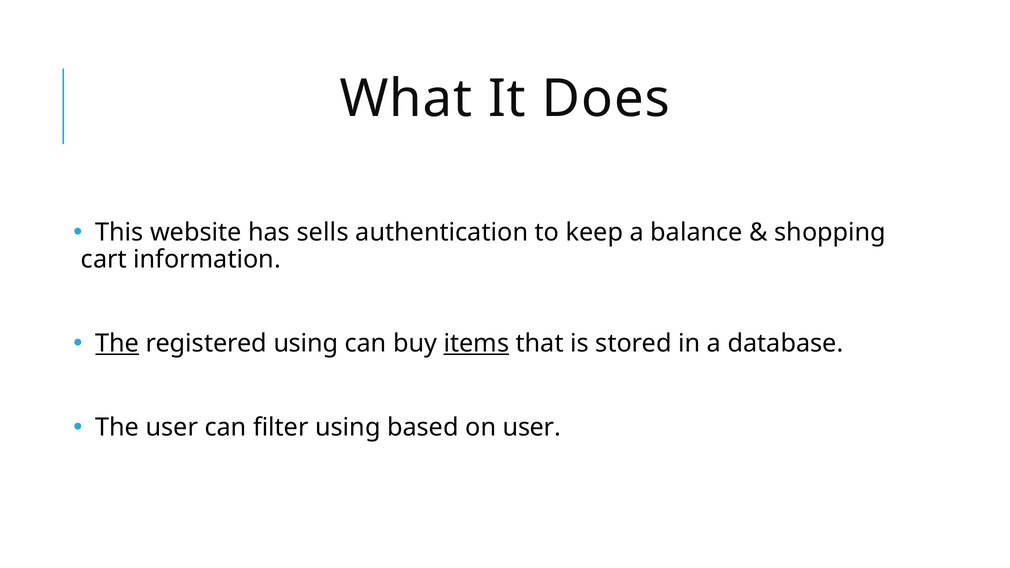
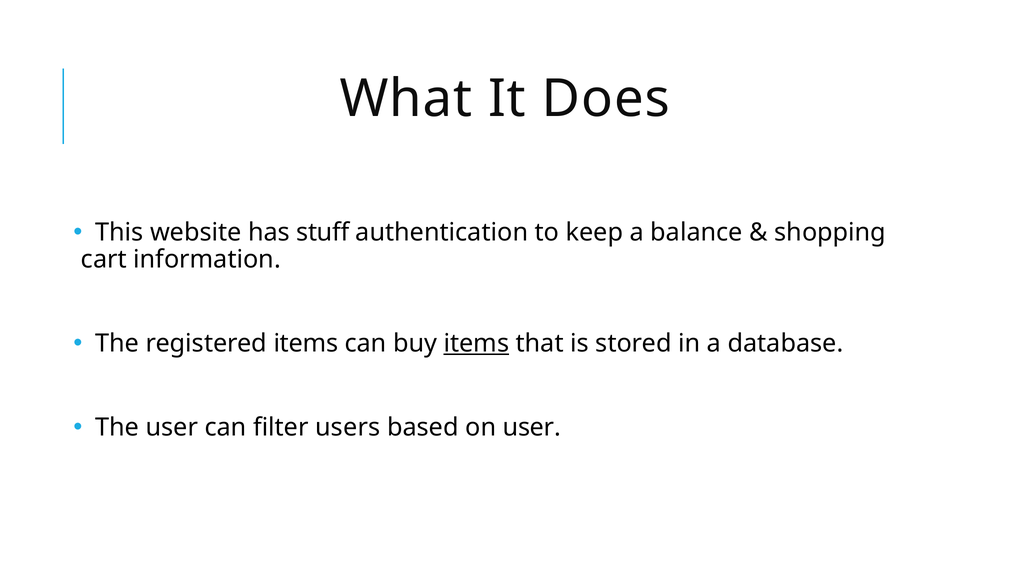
sells: sells -> stuff (323, 232)
The underline: present -> none (117, 344)
registered using: using -> items (306, 344)
filter using: using -> users (348, 427)
